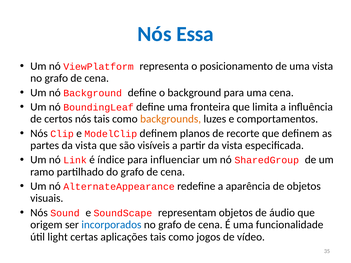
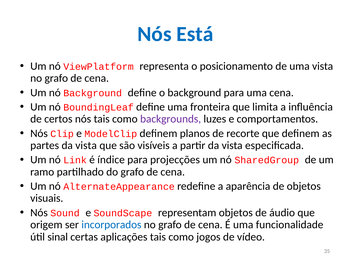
Essa: Essa -> Está (195, 34)
backgrounds colour: orange -> purple (171, 119)
influenciar: influenciar -> projecções (175, 160)
light: light -> sinal (58, 237)
